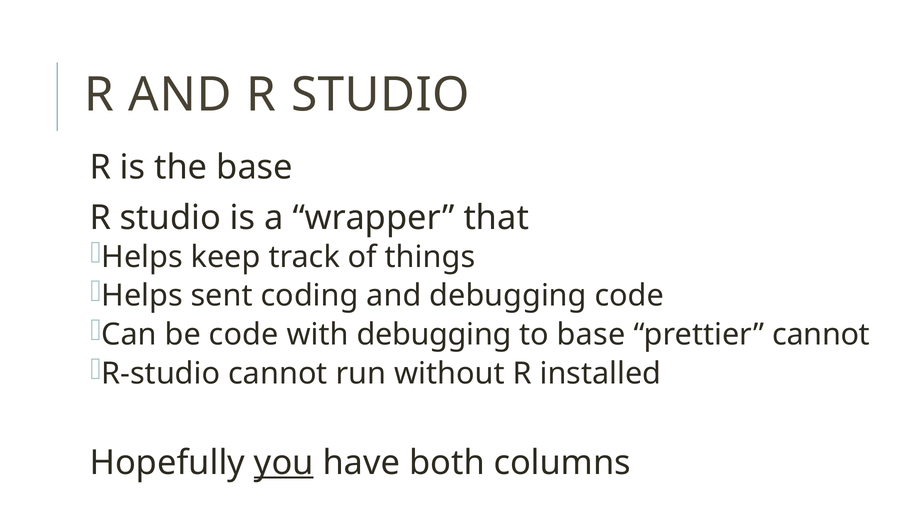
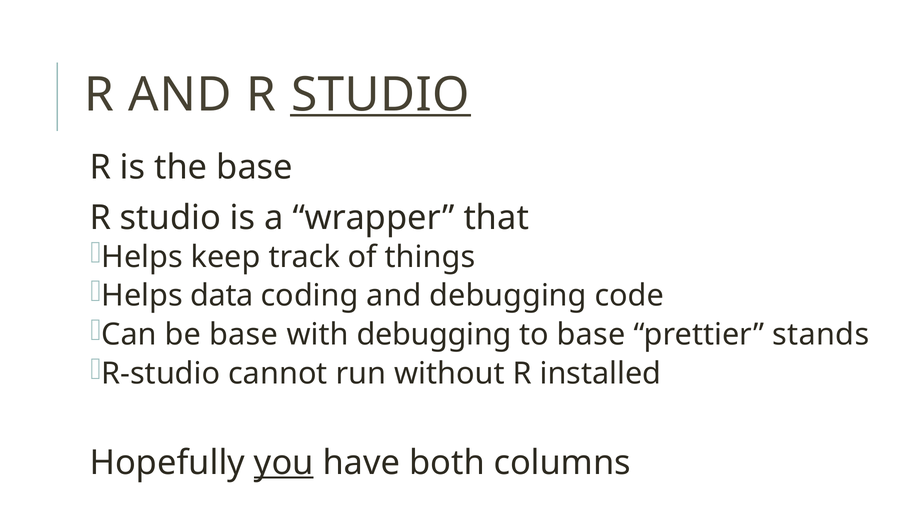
STUDIO underline: none -> present (380, 95)
sent: sent -> data (222, 296)
be code: code -> base (244, 335)
prettier cannot: cannot -> stands (821, 335)
